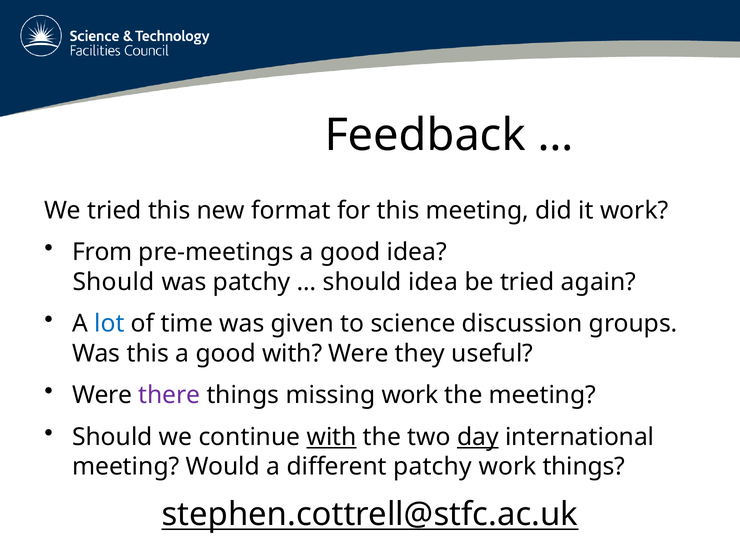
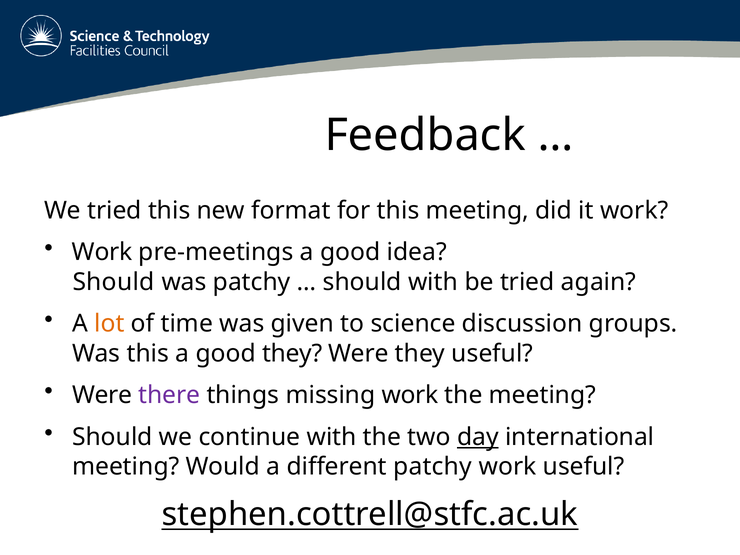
From: From -> Work (102, 252)
should idea: idea -> with (433, 282)
lot colour: blue -> orange (109, 324)
good with: with -> they (292, 353)
with underline: present -> none (332, 437)
work things: things -> useful (584, 467)
